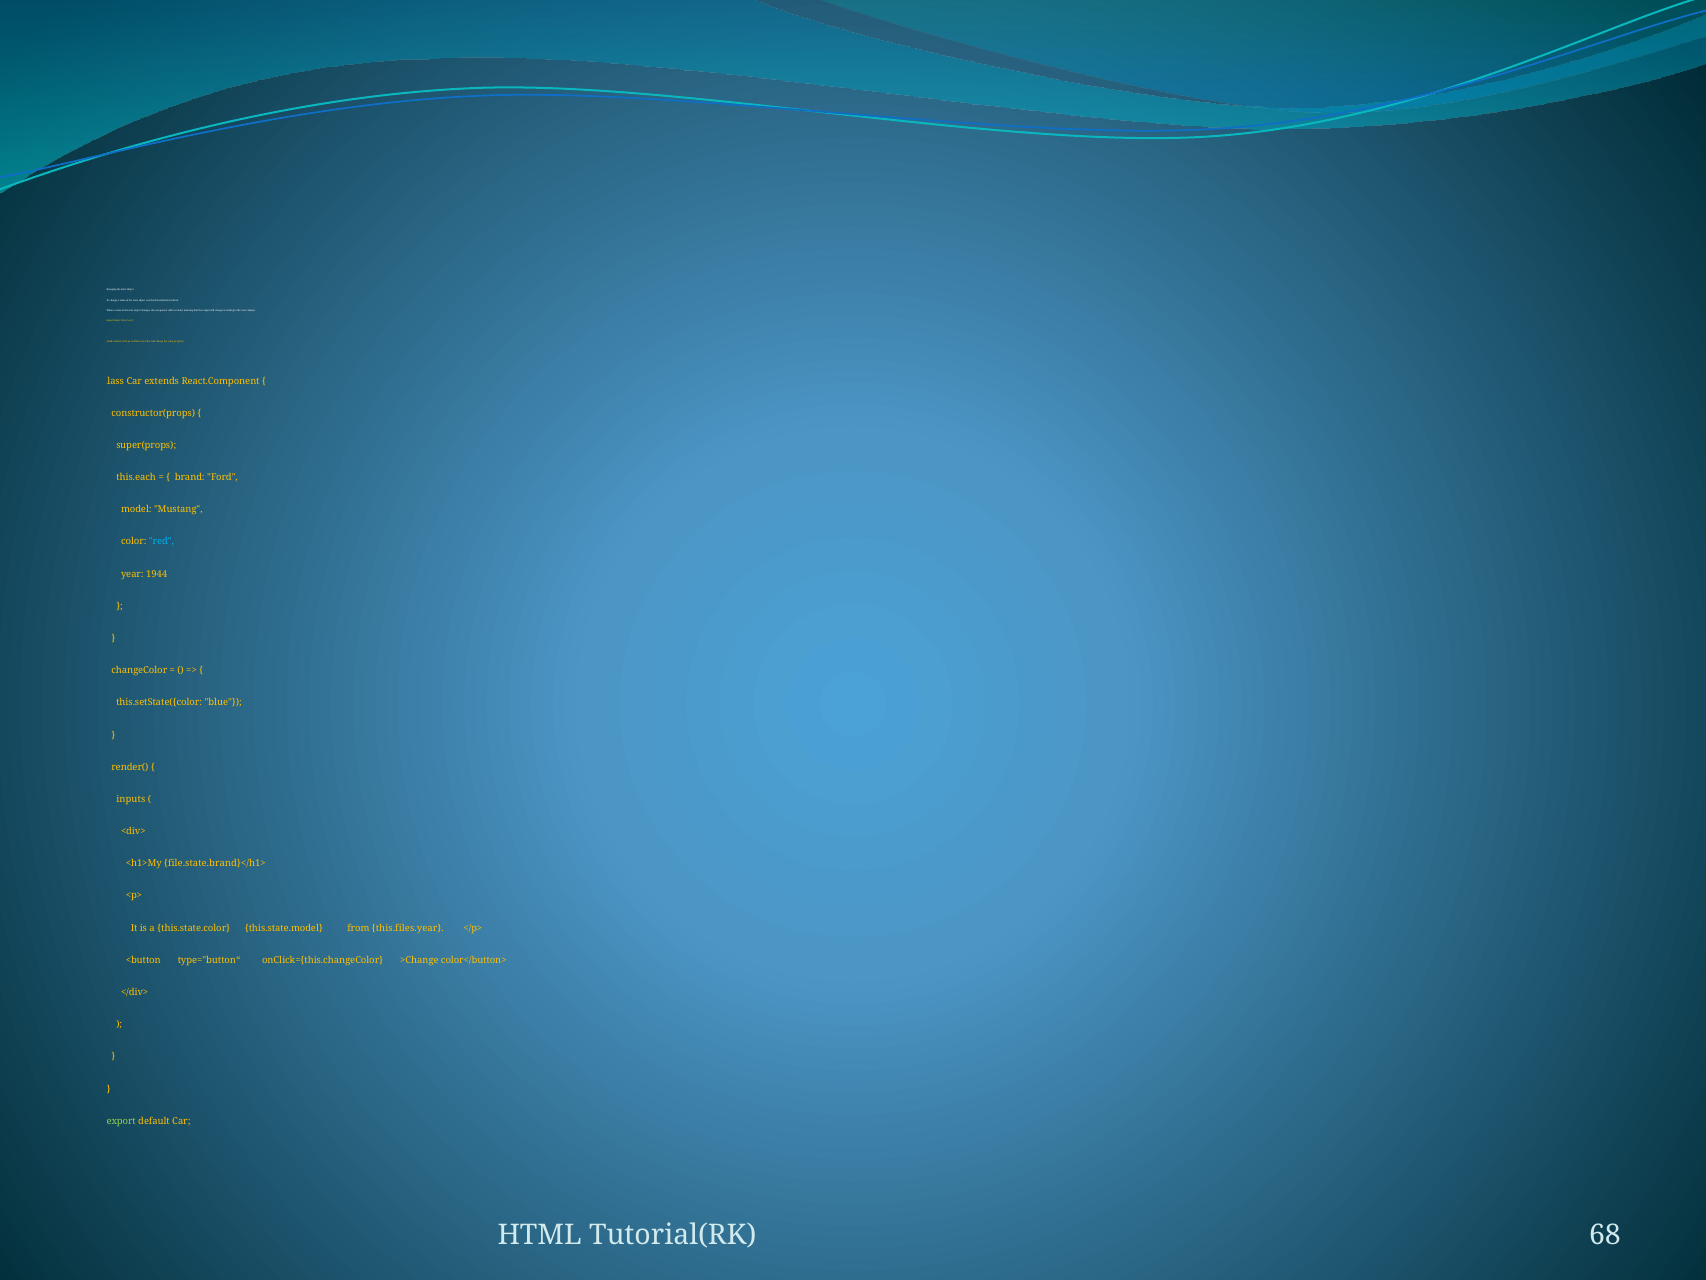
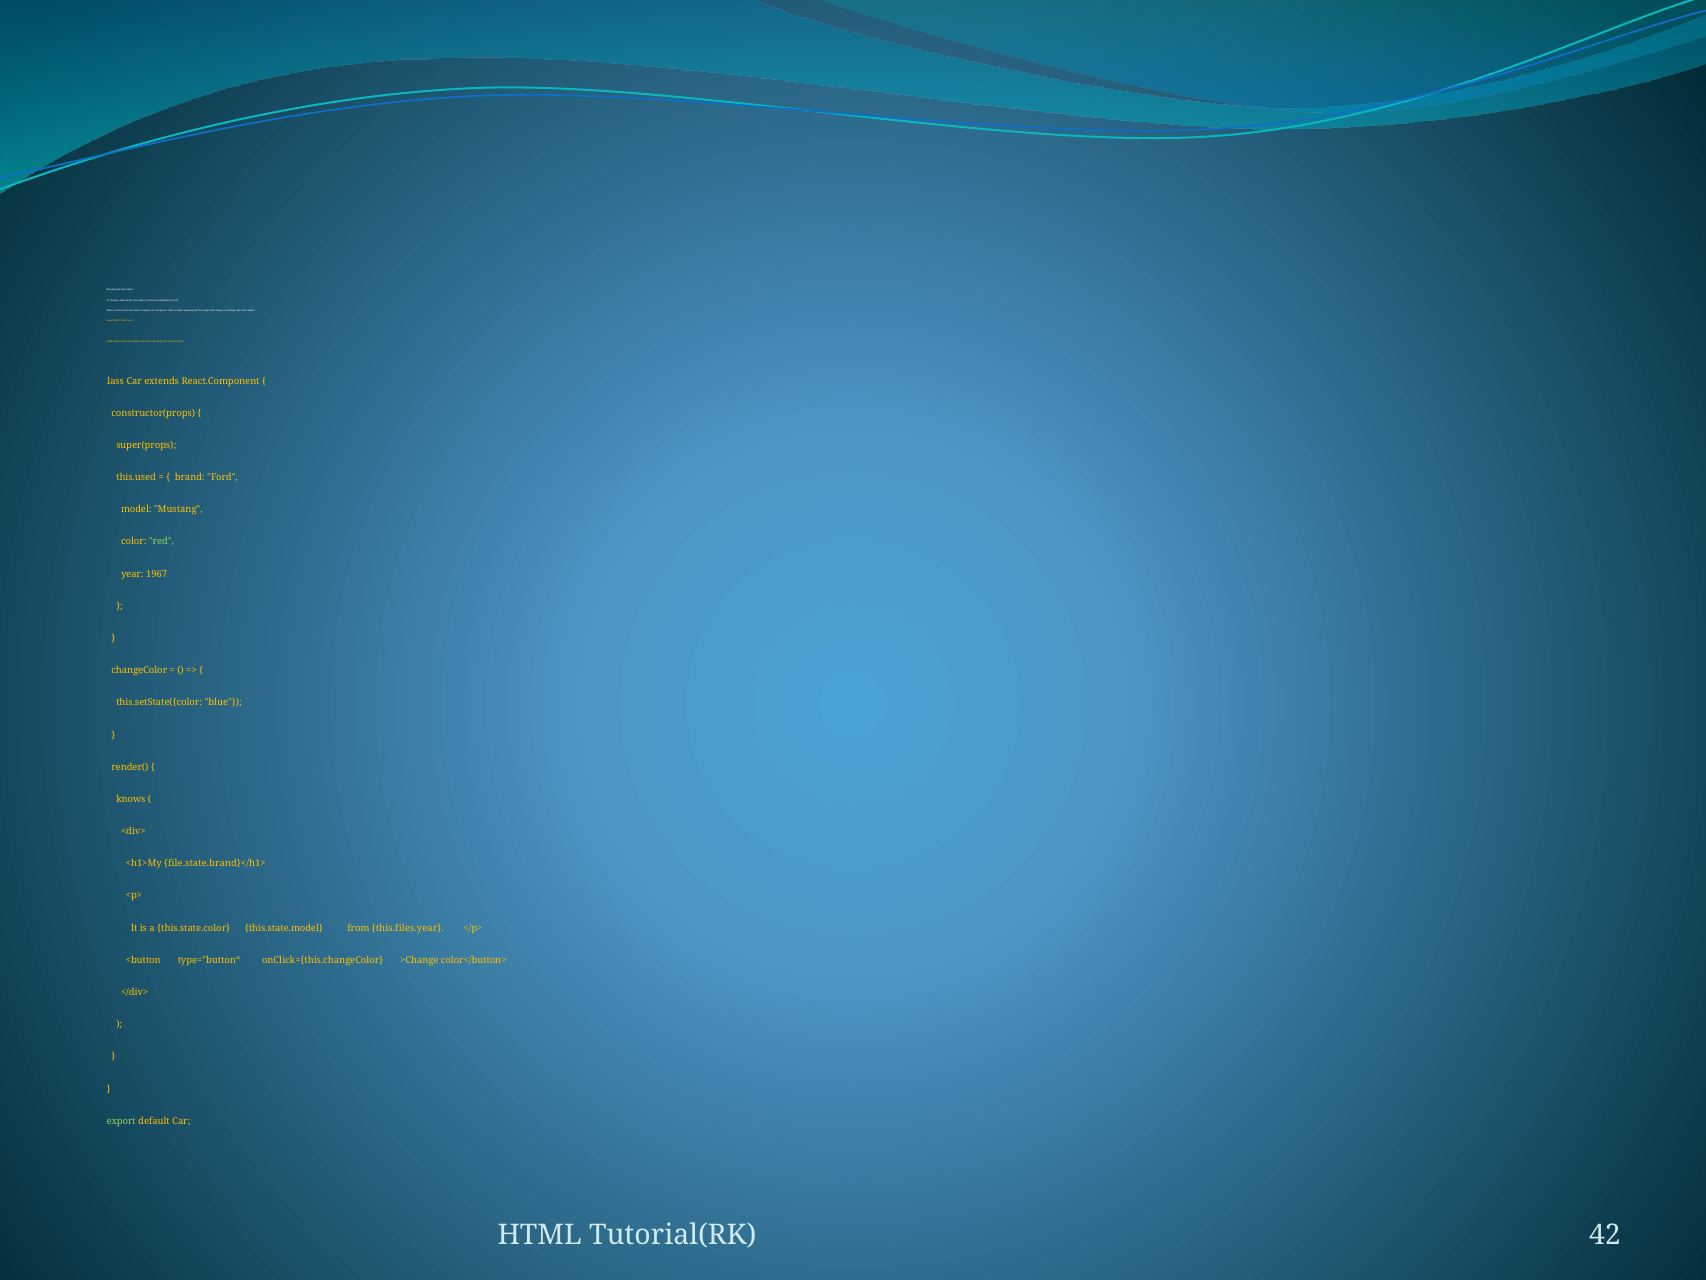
this.each: this.each -> this.used (136, 477)
red colour: light blue -> light green (162, 542)
1944: 1944 -> 1967 (157, 574)
inputs: inputs -> knows (131, 799)
68: 68 -> 42 (1605, 1234)
